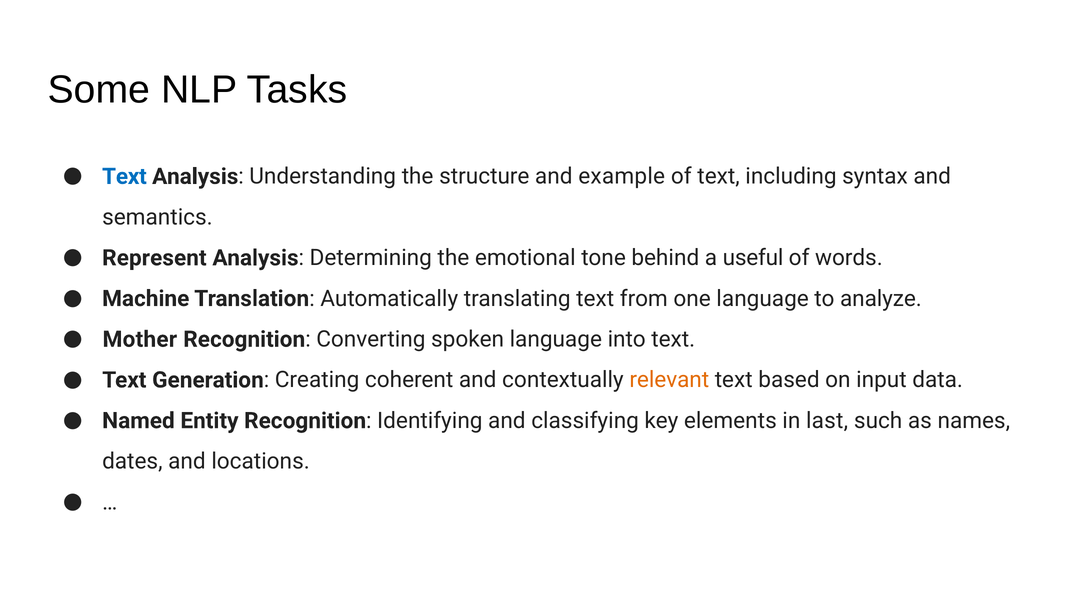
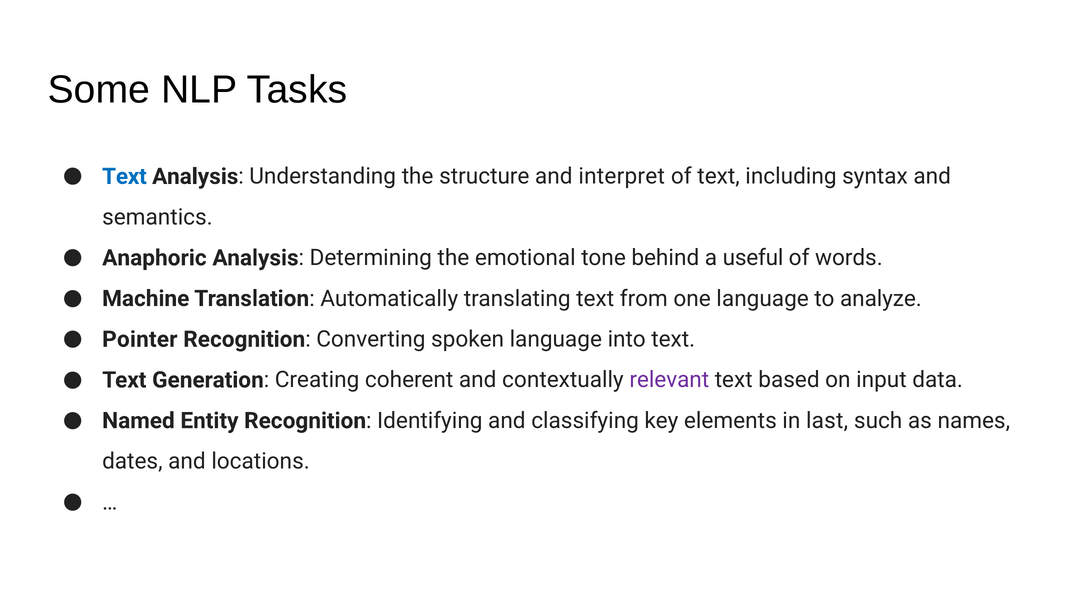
example: example -> interpret (622, 176)
Represent: Represent -> Anaphoric (154, 258)
Mother: Mother -> Pointer (140, 339)
relevant colour: orange -> purple (669, 380)
